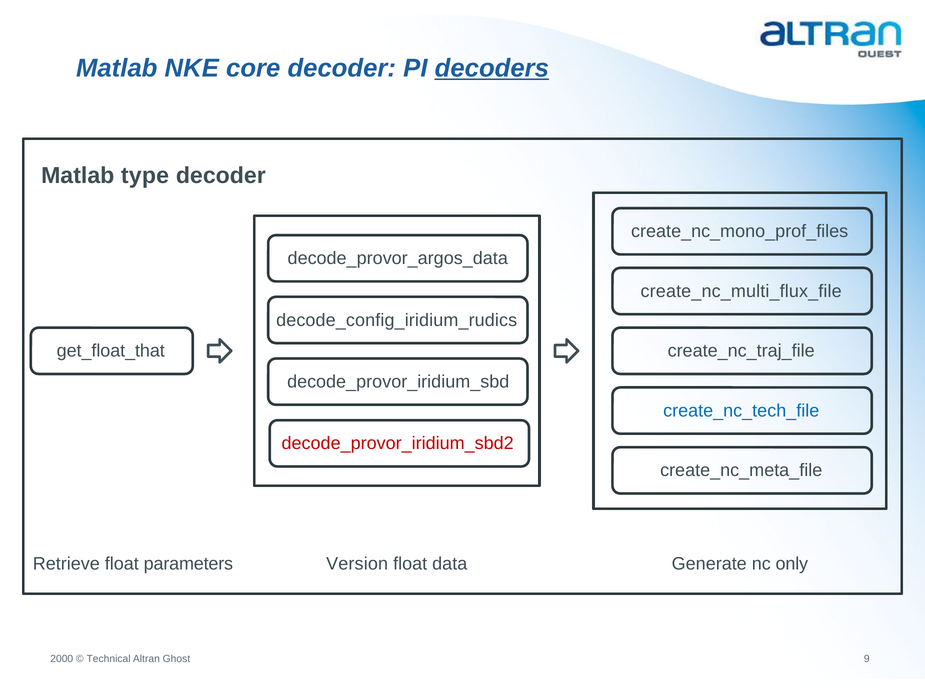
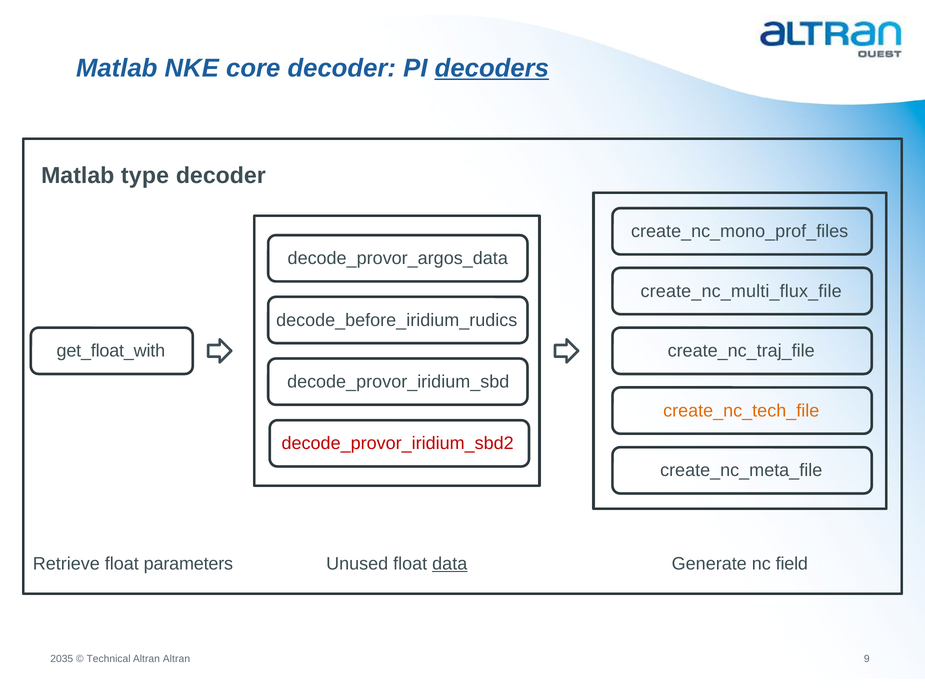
decode_config_iridium_rudics: decode_config_iridium_rudics -> decode_before_iridium_rudics (397, 320)
get_float_that: get_float_that -> get_float_with (111, 351)
create_nc_tech_file colour: blue -> orange (741, 411)
Version: Version -> Unused (357, 564)
data underline: none -> present (450, 564)
only: only -> field (792, 564)
2000: 2000 -> 2035 (62, 659)
Altran Ghost: Ghost -> Altran (176, 659)
